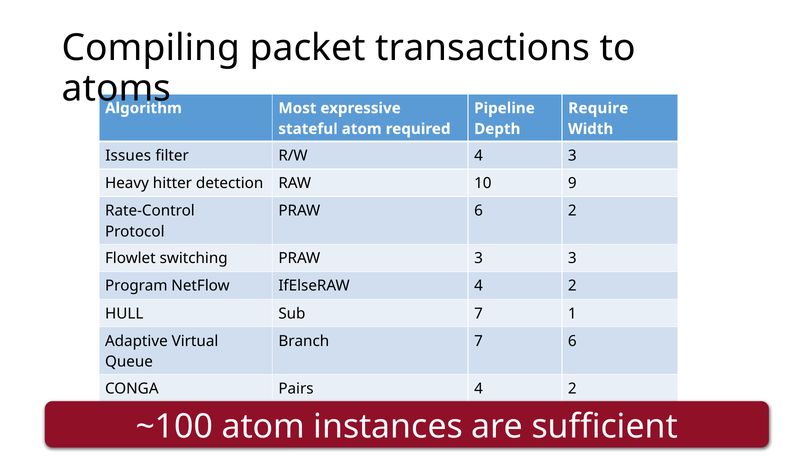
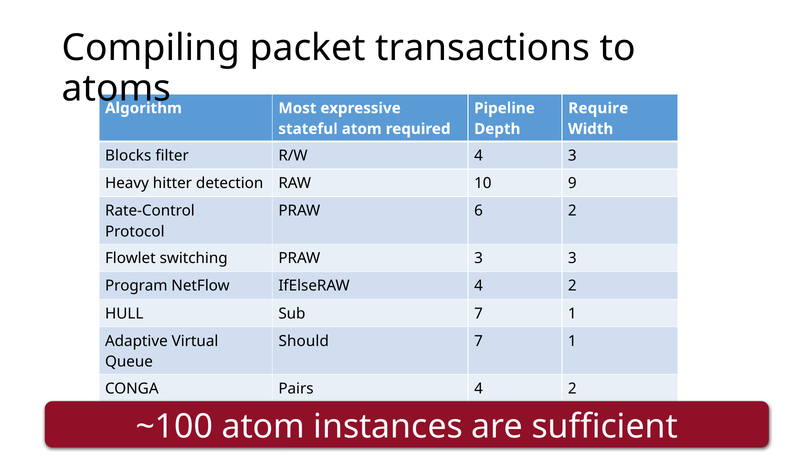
Issues: Issues -> Blocks (128, 156)
Branch: Branch -> Should (304, 341)
6: 6 -> 1 (572, 341)
